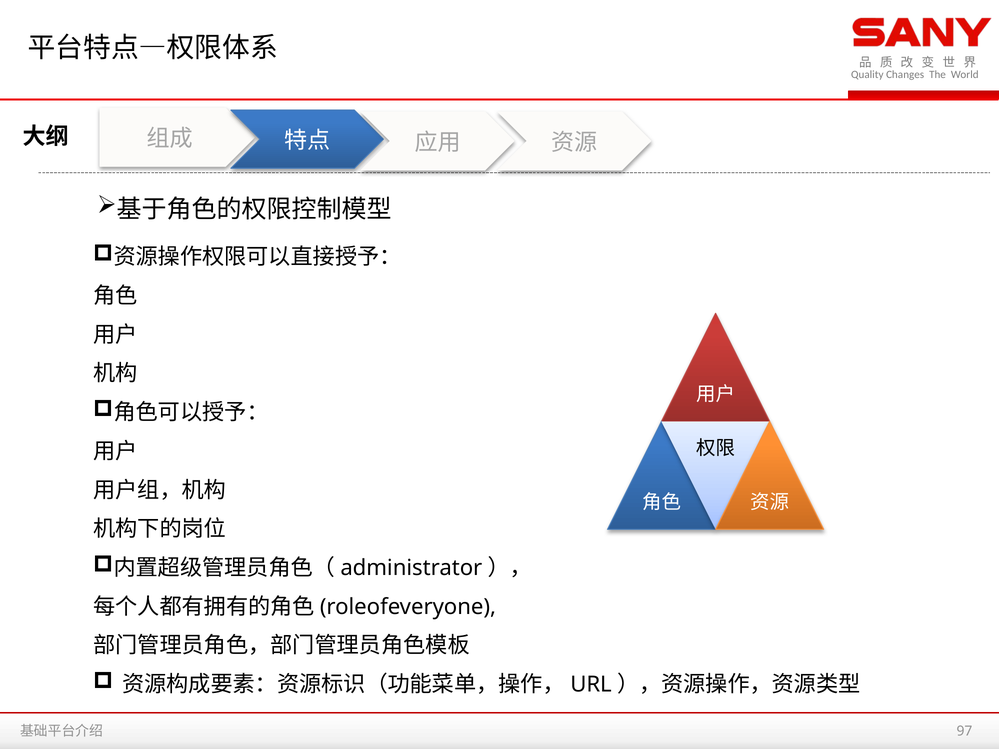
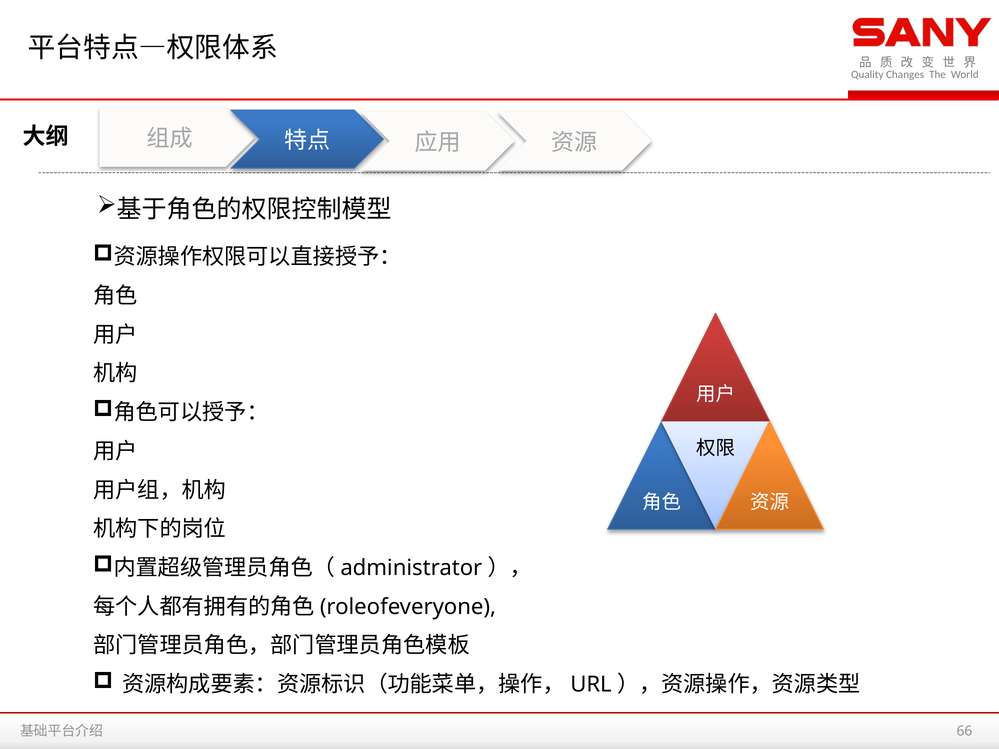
97: 97 -> 66 (964, 732)
